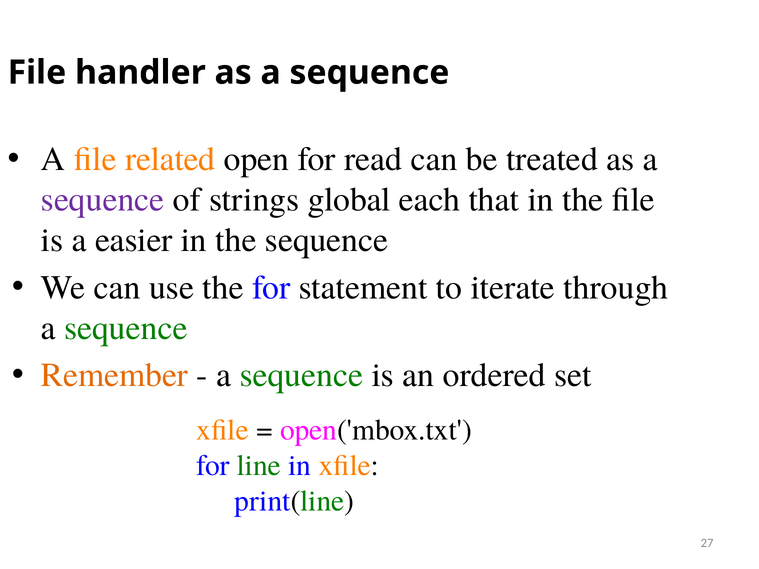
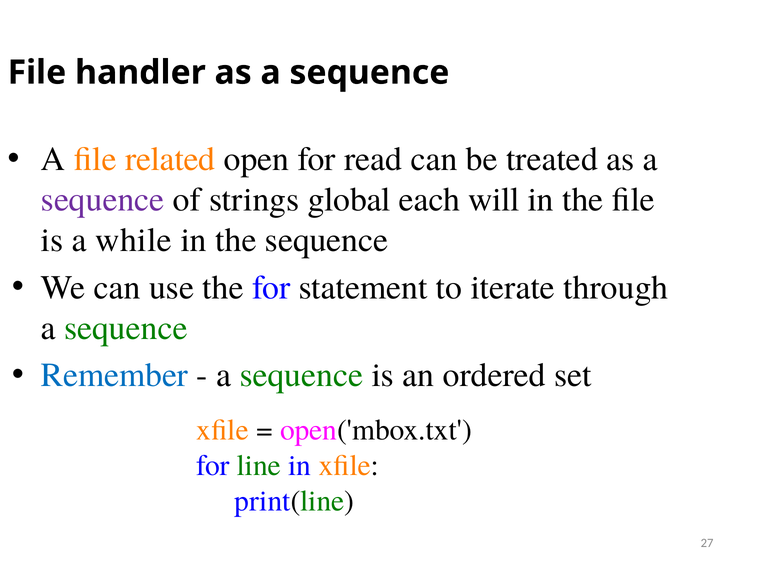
that: that -> will (494, 200)
easier: easier -> while (134, 240)
Remember colour: orange -> blue (115, 375)
